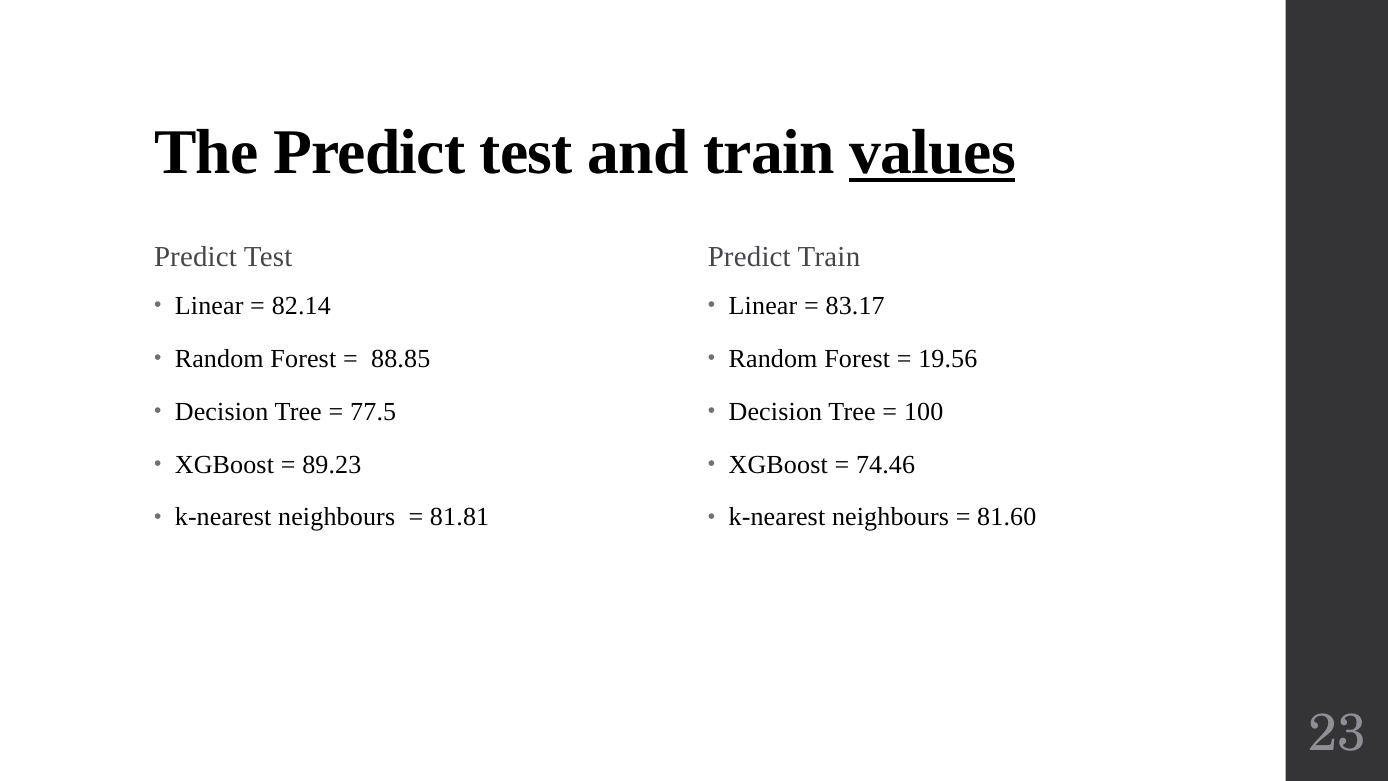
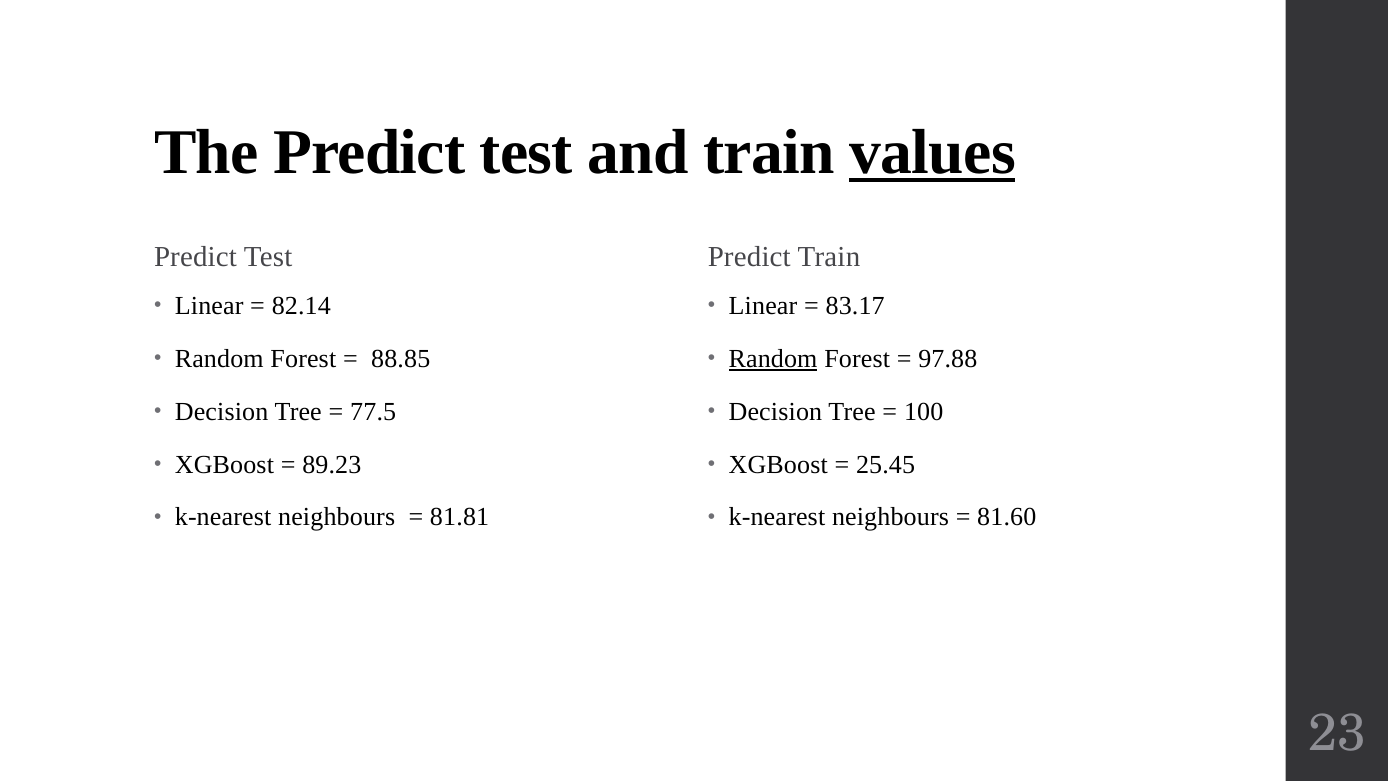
Random underline: none -> present (773, 359)
19.56: 19.56 -> 97.88 (948, 359)
74.46: 74.46 -> 25.45 (886, 464)
